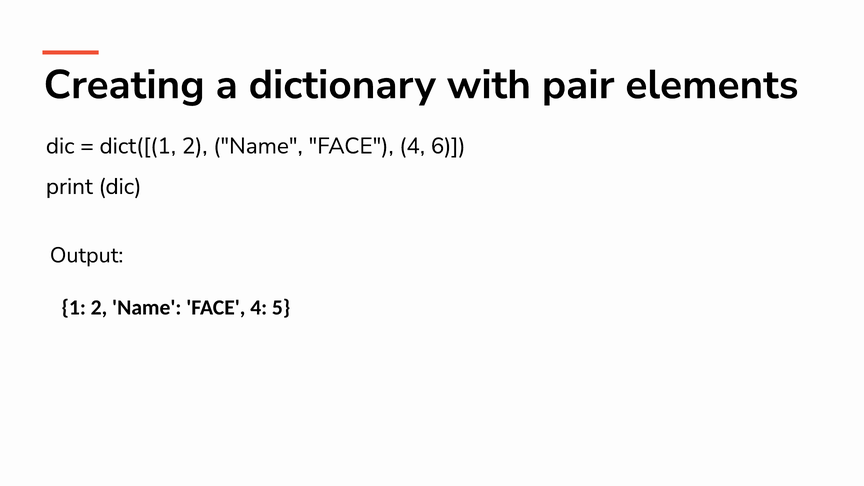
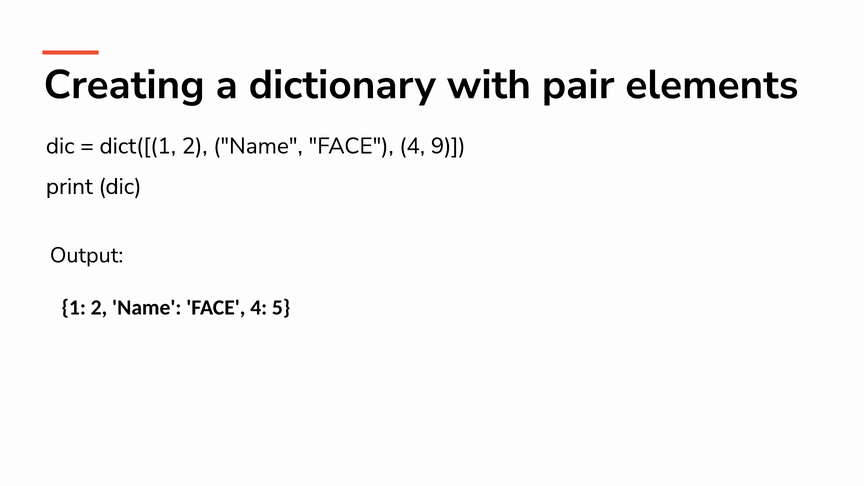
6: 6 -> 9 (448, 146)
